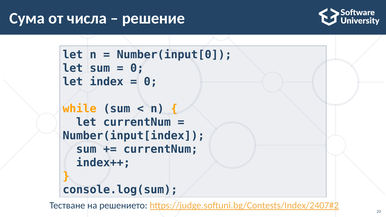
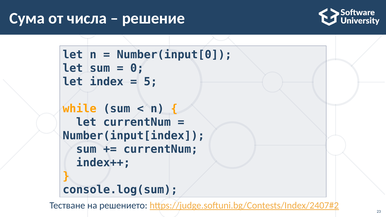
0: 0 -> 5 (151, 82)
